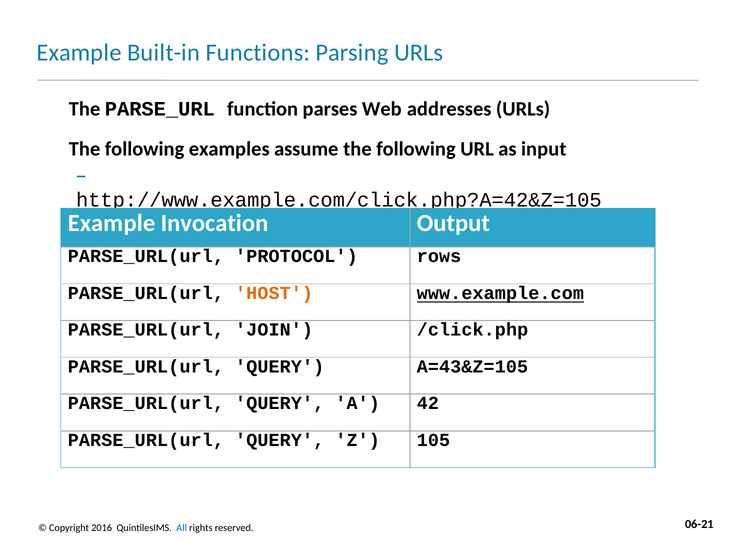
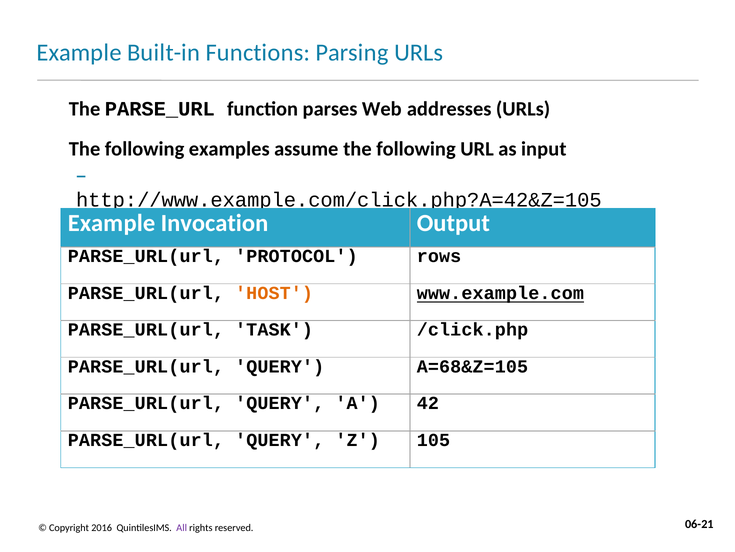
JOIN: JOIN -> TASK (274, 329)
A=43&Z=105: A=43&Z=105 -> A=68&Z=105 (472, 366)
All colour: blue -> purple (182, 527)
